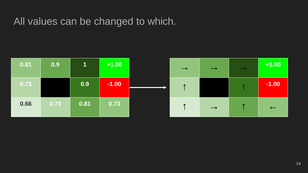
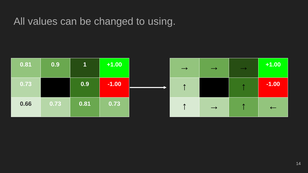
which: which -> using (162, 21)
